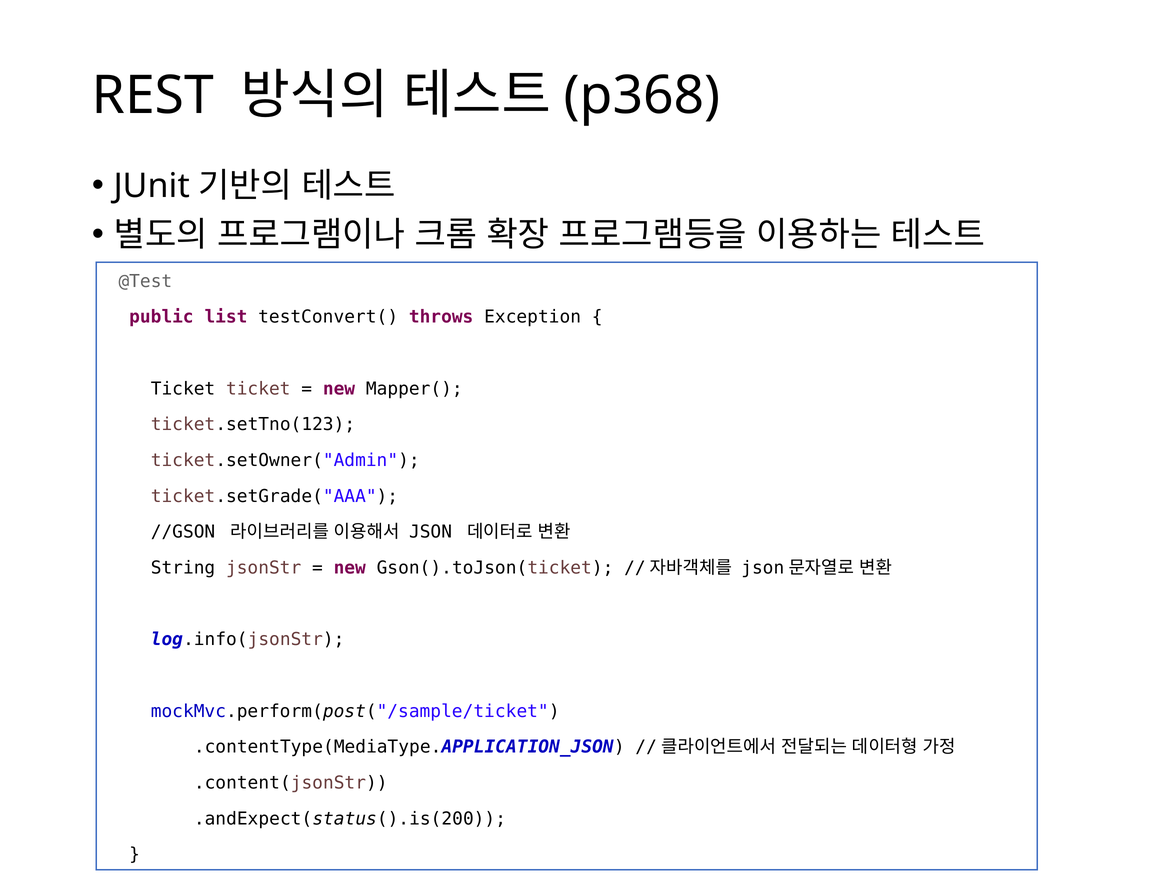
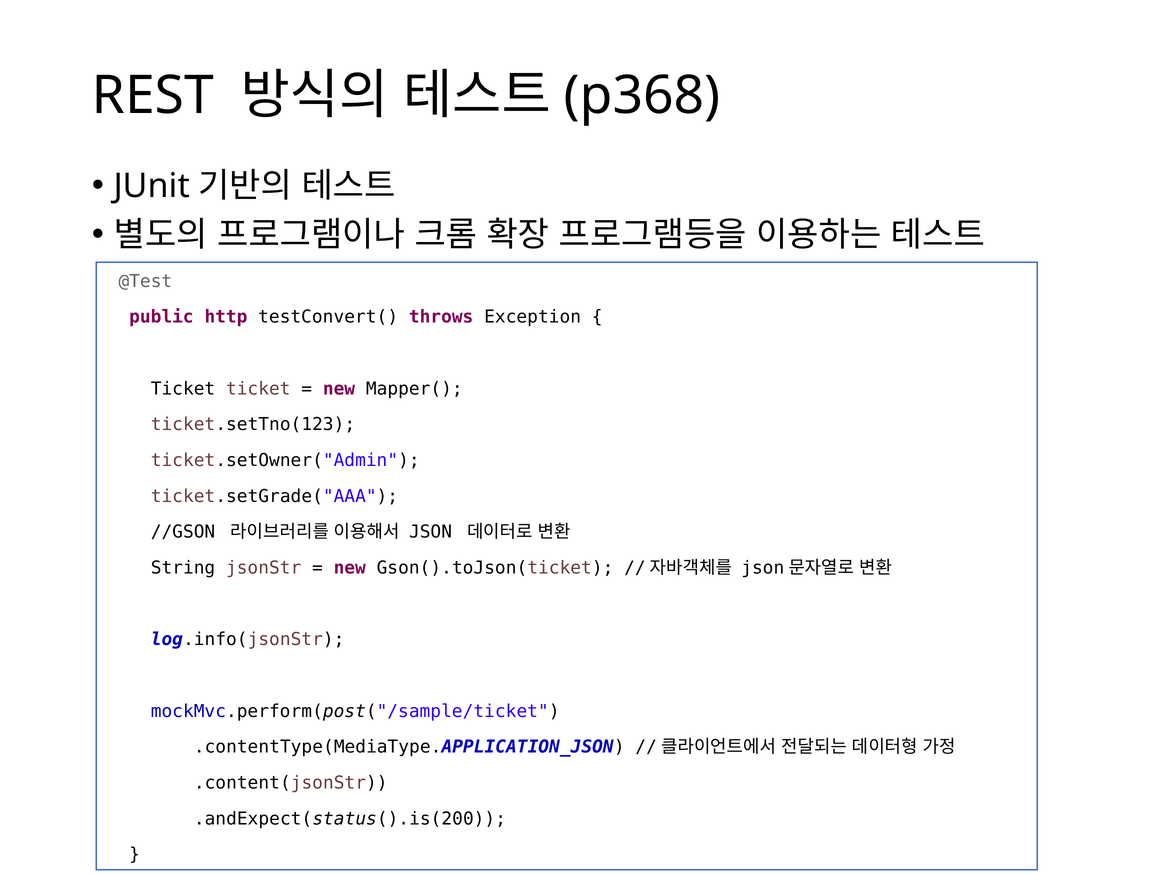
list: list -> http (226, 317)
